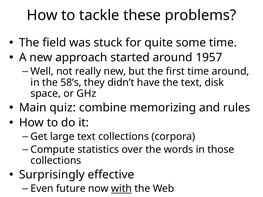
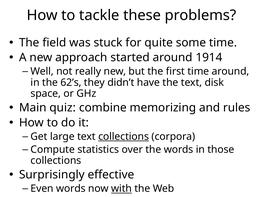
1957: 1957 -> 1914 (209, 58)
58’s: 58’s -> 62’s (71, 83)
collections underline: none -> present (124, 137)
Even future: future -> words (71, 189)
